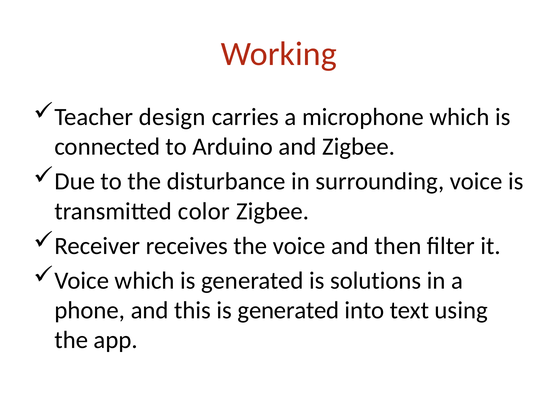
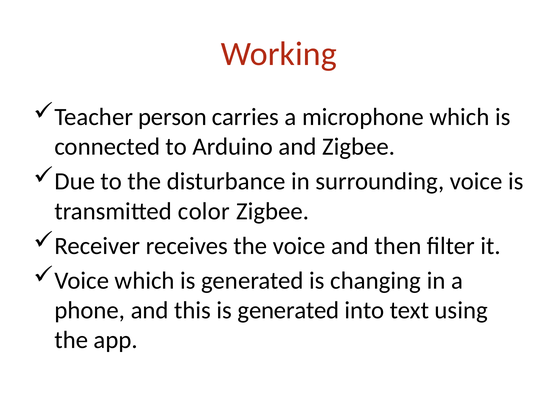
design: design -> person (172, 117)
solutions: solutions -> changing (376, 281)
